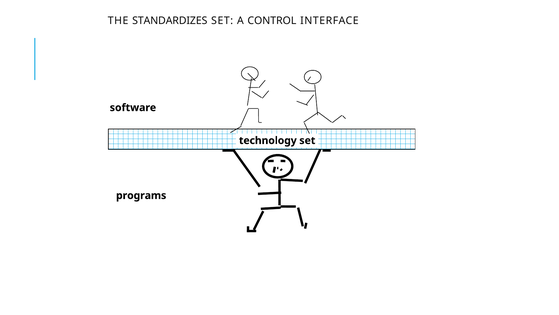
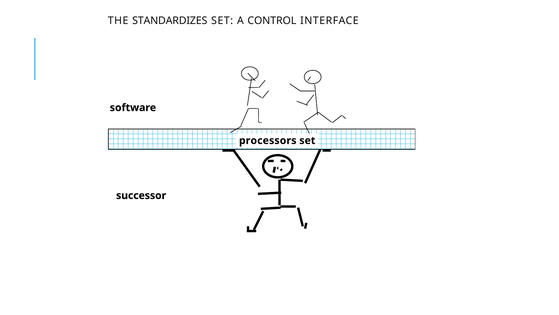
technology: technology -> processors (268, 140)
programs: programs -> successor (141, 195)
